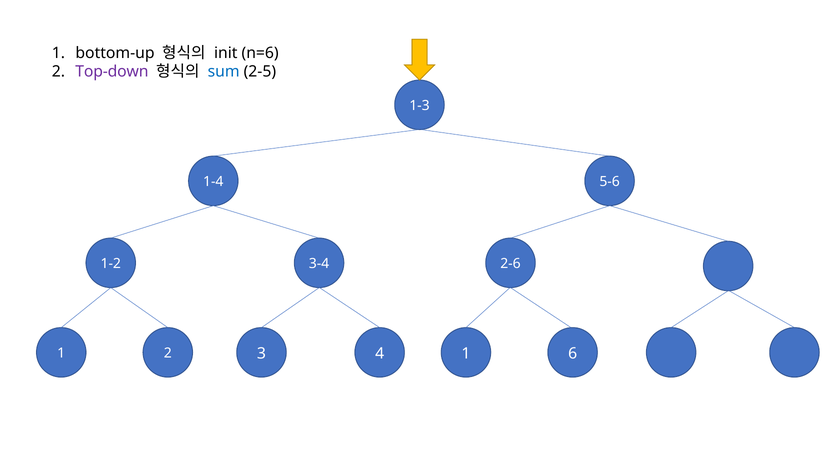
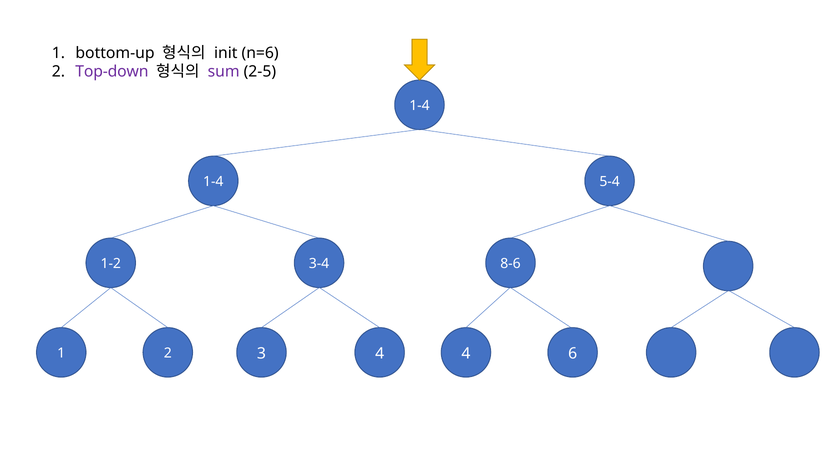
sum colour: blue -> purple (224, 72)
1-3: 1-3 -> 1-4 (419, 106)
5-6: 5-6 -> 5-4 (610, 182)
2-6: 2-6 -> 8-6 (510, 264)
4 1: 1 -> 4 (466, 353)
